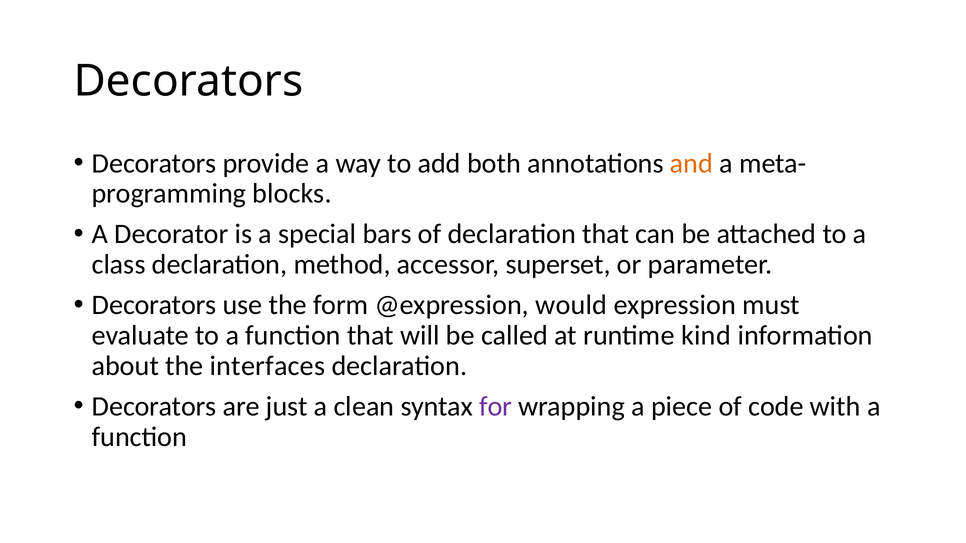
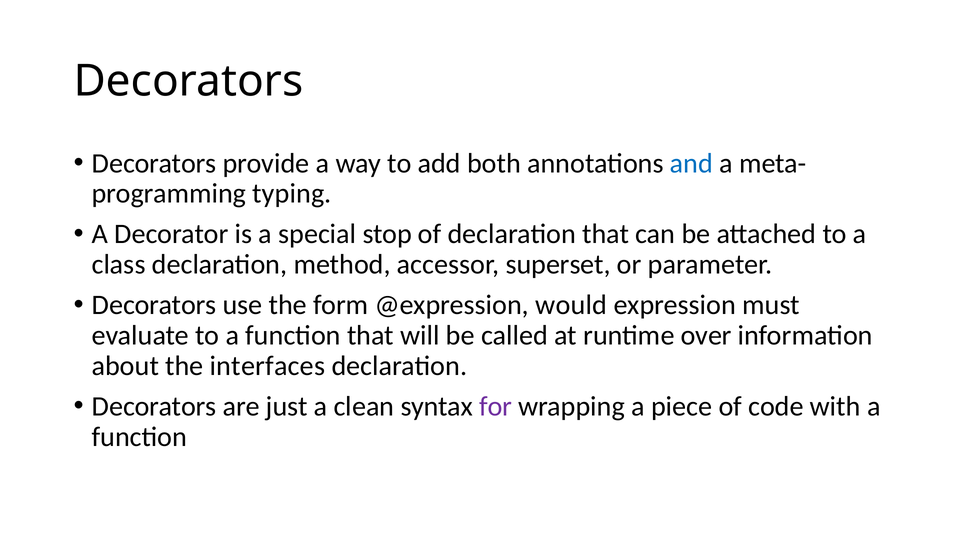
and colour: orange -> blue (691, 163)
blocks: blocks -> typing (292, 194)
bars: bars -> stop (387, 234)
kind: kind -> over (706, 336)
